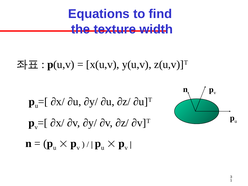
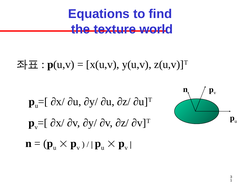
width: width -> world (156, 29)
